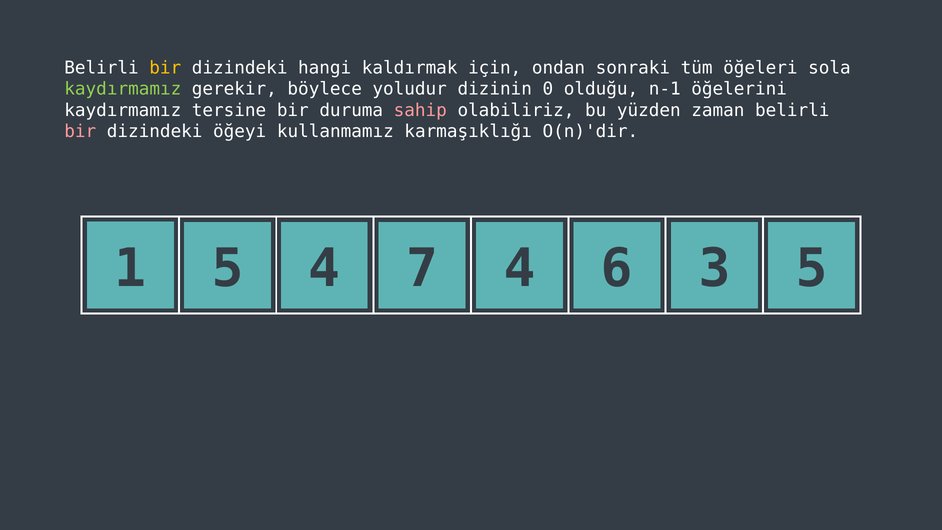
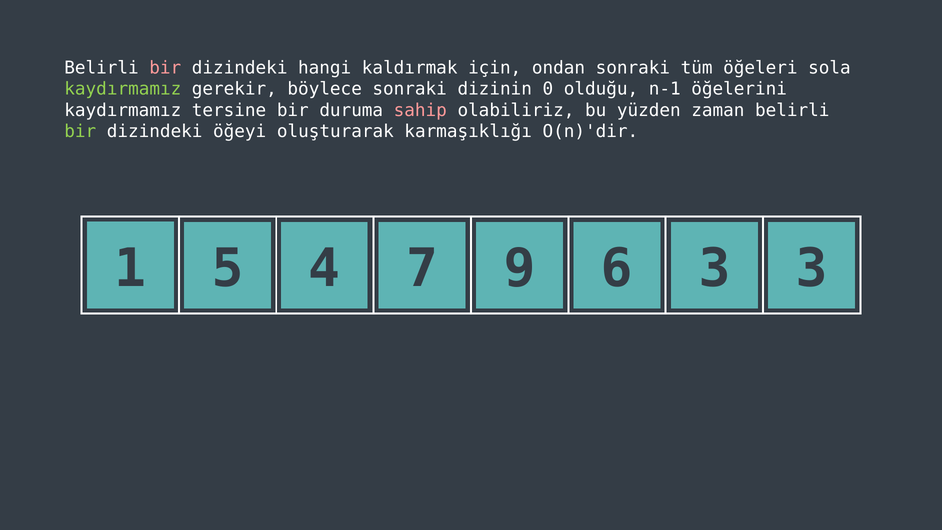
bir colour: yellow -> pink (165, 68)
böylece yoludur: yoludur -> sonraki (410, 89)
bir colour: pink -> light green (80, 131)
kullanmamız: kullanmamız -> oluşturarak (335, 131)
7 4: 4 -> 9 (520, 269)
3 5: 5 -> 3 (811, 269)
